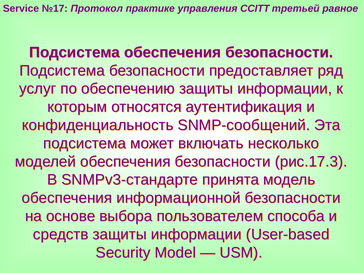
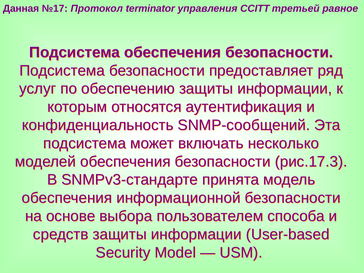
Service: Service -> Данная (21, 9)
практике: практике -> terminator (150, 9)
